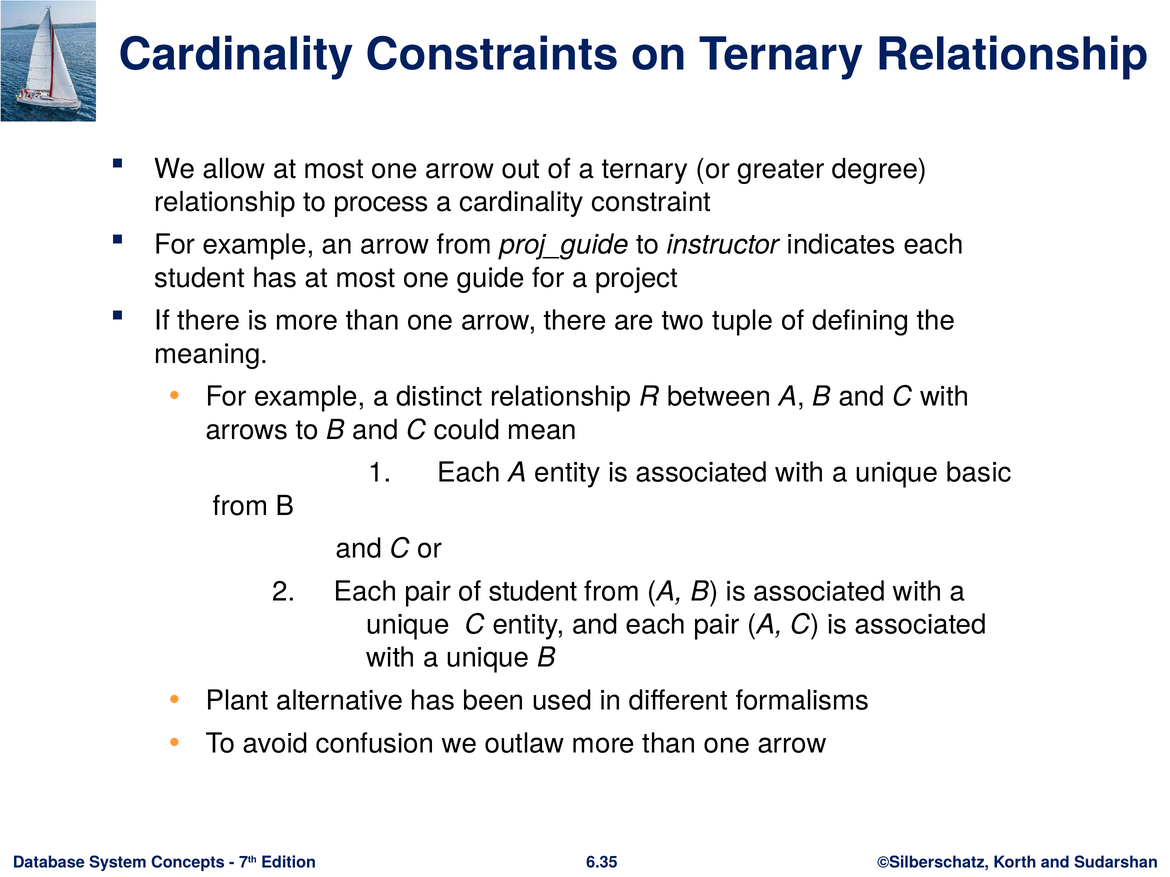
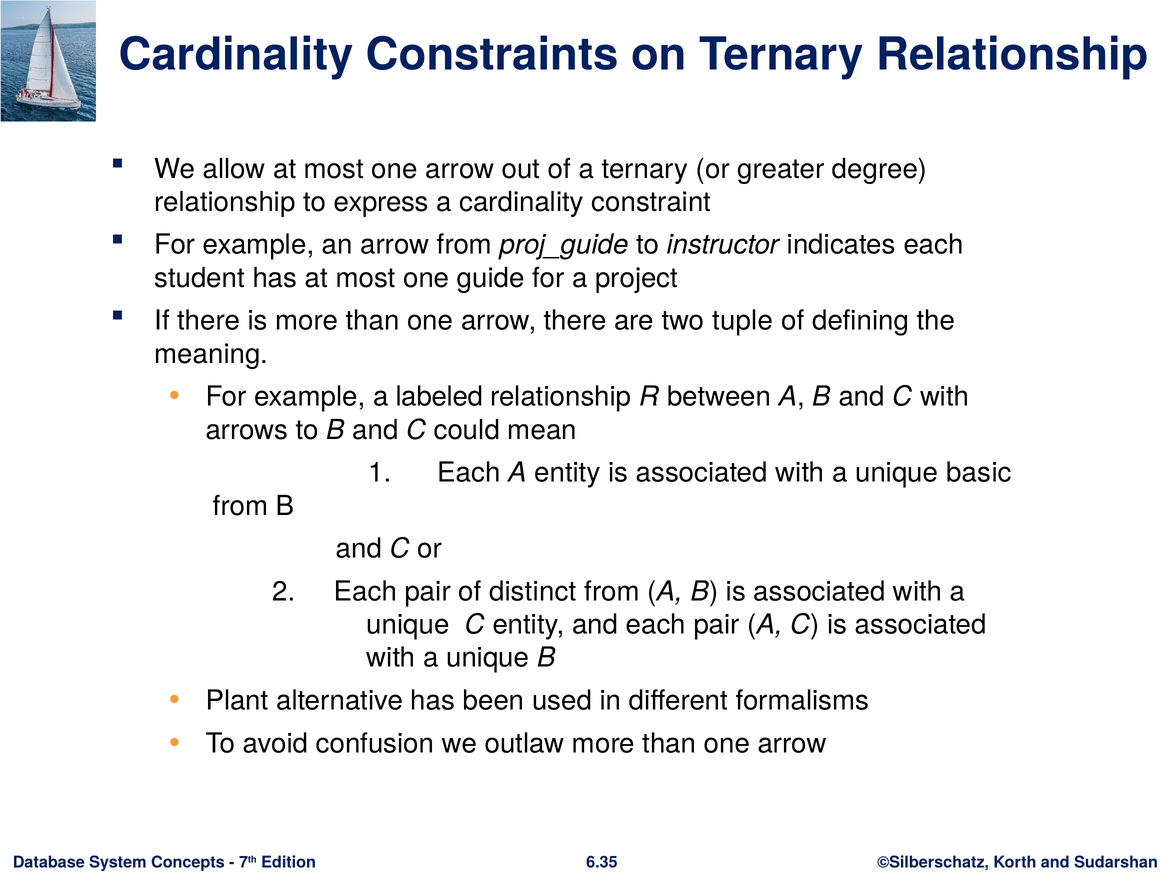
process: process -> express (381, 202)
distinct: distinct -> labeled (439, 397)
of student: student -> distinct (533, 592)
